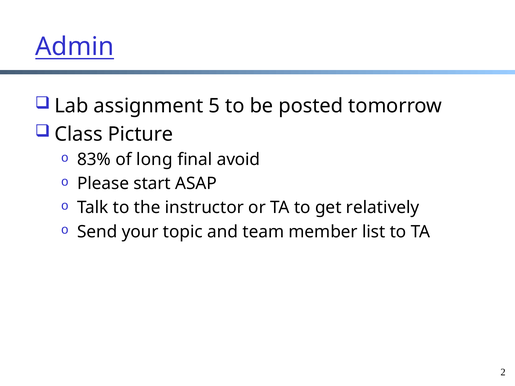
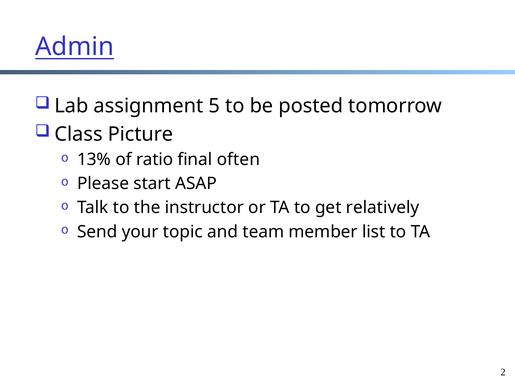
83%: 83% -> 13% (94, 160)
long: long -> ratio (155, 160)
avoid: avoid -> often (238, 160)
